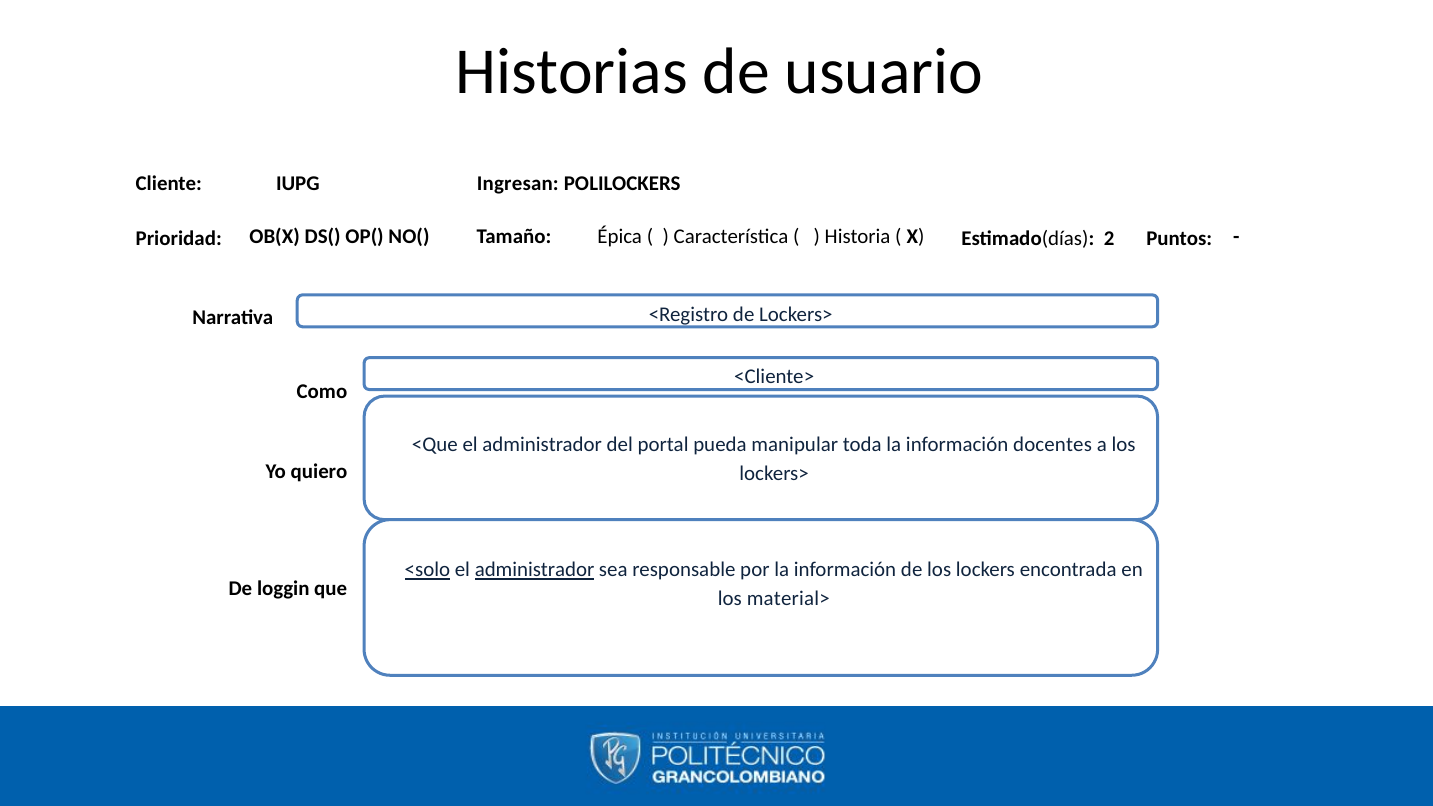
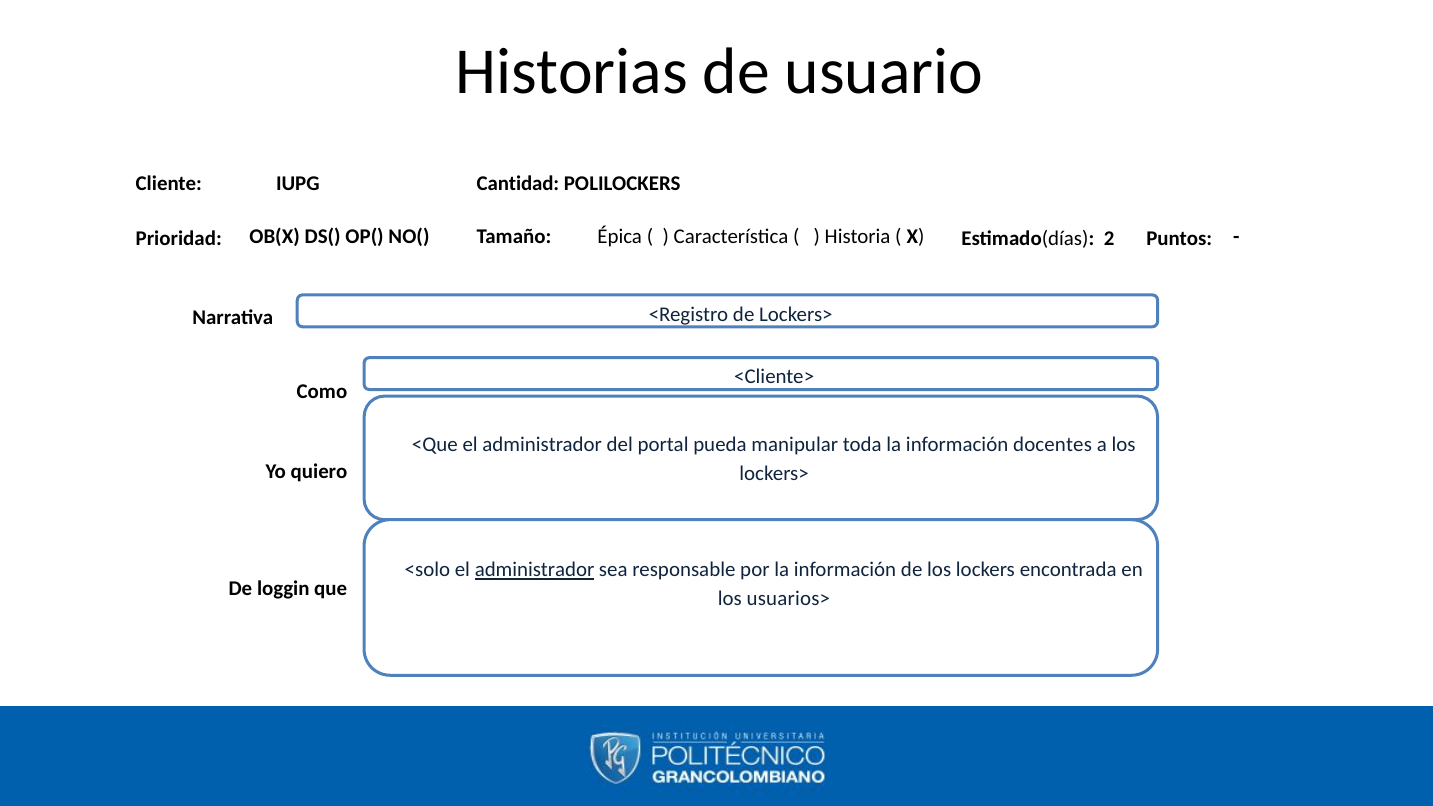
Ingresan: Ingresan -> Cantidad (518, 184)
<solo underline: present -> none (427, 570)
material>: material> -> usuarios> (788, 599)
